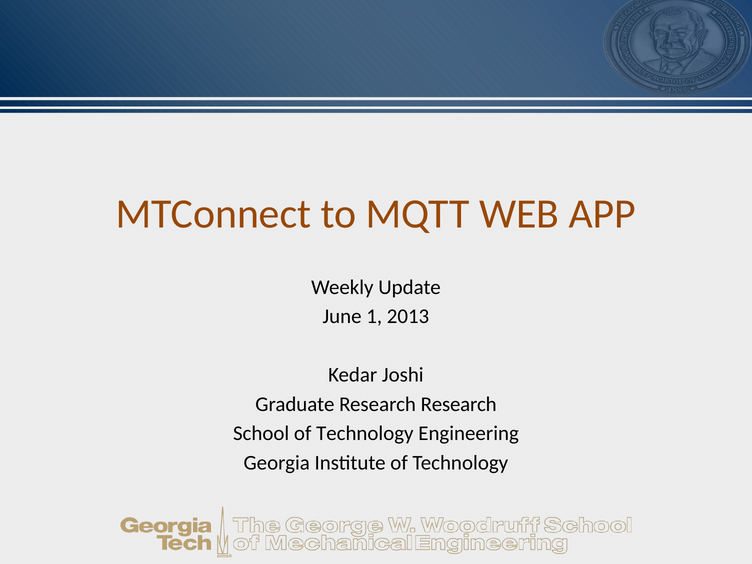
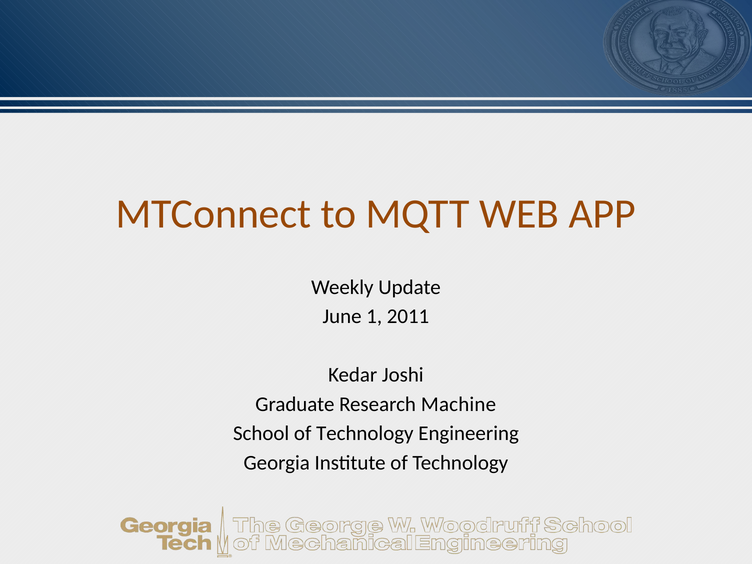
2013: 2013 -> 2011 (408, 316)
Research Research: Research -> Machine (458, 404)
